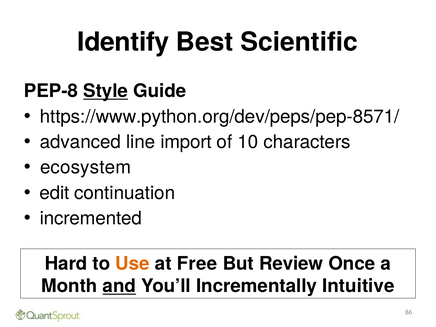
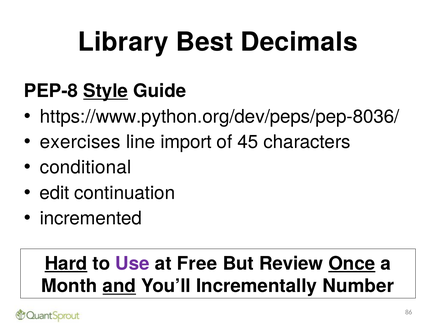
Identify: Identify -> Library (123, 42)
Scientific: Scientific -> Decimals (299, 42)
https://www.python.org/dev/peps/pep-8571/: https://www.python.org/dev/peps/pep-8571/ -> https://www.python.org/dev/peps/pep-8036/ (220, 116)
advanced: advanced -> exercises (80, 142)
10: 10 -> 45 (248, 142)
ecosystem: ecosystem -> conditional (86, 167)
Hard underline: none -> present (66, 264)
Use colour: orange -> purple (133, 264)
Once underline: none -> present (352, 264)
Intuitive: Intuitive -> Number (358, 286)
